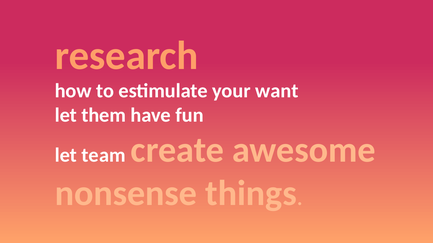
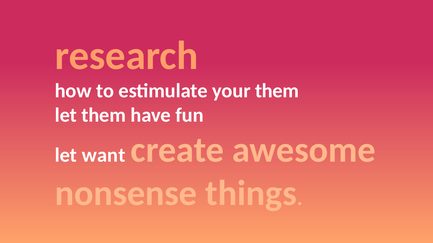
your want: want -> them (277, 91)
team: team -> want (104, 156)
